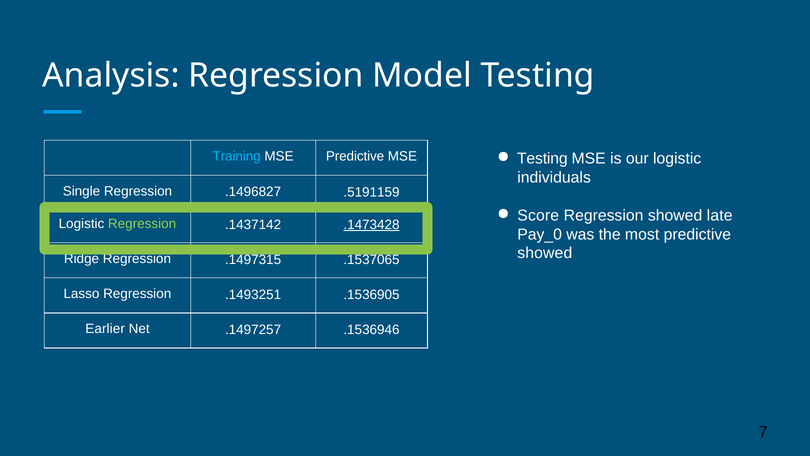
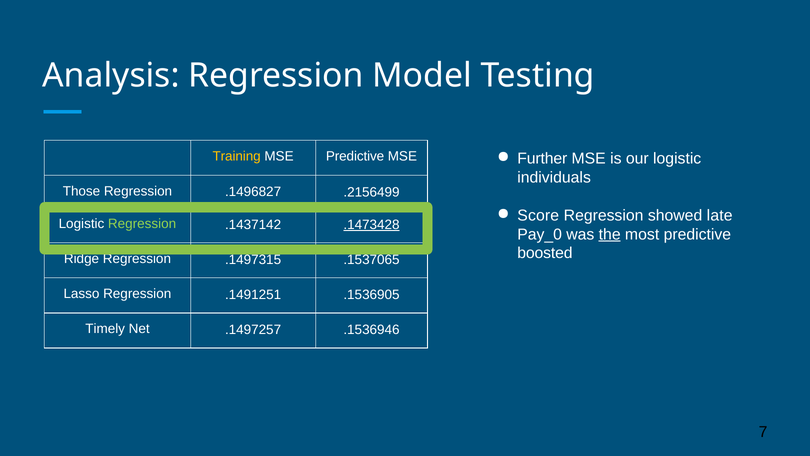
Training colour: light blue -> yellow (237, 156)
Testing: Testing -> Further (542, 159)
Single: Single -> Those (81, 191)
.5191159: .5191159 -> .2156499 (371, 192)
the underline: none -> present (610, 234)
showed: showed -> boosted (545, 253)
.1493251: .1493251 -> .1491251 (253, 295)
Earlier: Earlier -> Timely (105, 329)
